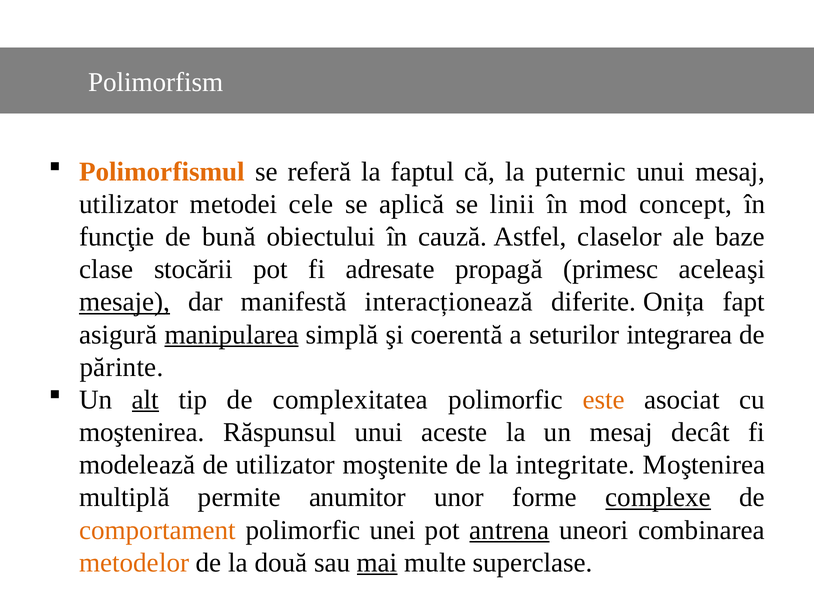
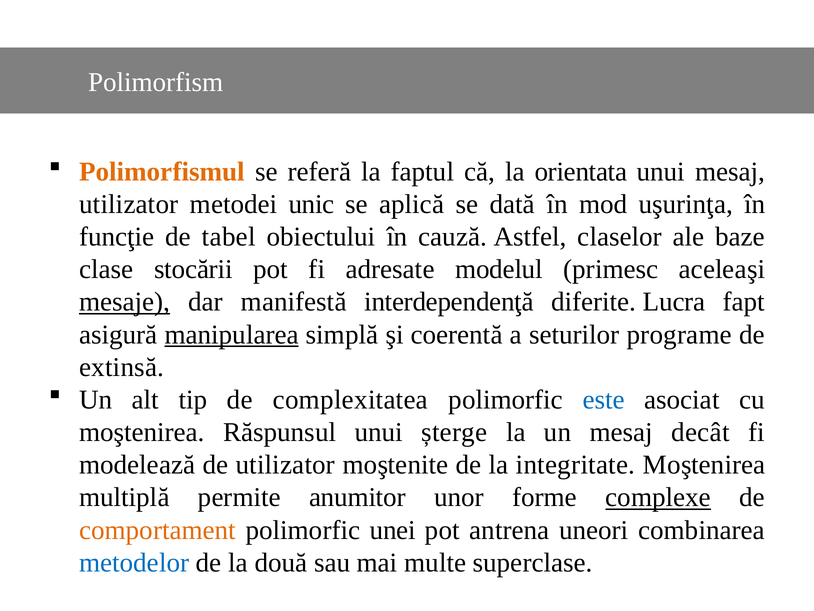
puternic: puternic -> orientata (581, 171)
cele: cele -> unic (311, 204)
linii: linii -> dată (512, 204)
concept: concept -> uşurinţa (686, 204)
bună: bună -> tabel (229, 237)
propagă: propagă -> modelul (499, 269)
interacționează: interacționează -> interdependenţă (449, 302)
Onița: Onița -> Lucra (674, 302)
integrarea: integrarea -> programe (679, 334)
părinte: părinte -> extinsă (122, 367)
alt underline: present -> none (146, 399)
este colour: orange -> blue (604, 399)
aceste: aceste -> șterge (454, 432)
antrena underline: present -> none (509, 530)
metodelor colour: orange -> blue (134, 562)
mai underline: present -> none (377, 562)
